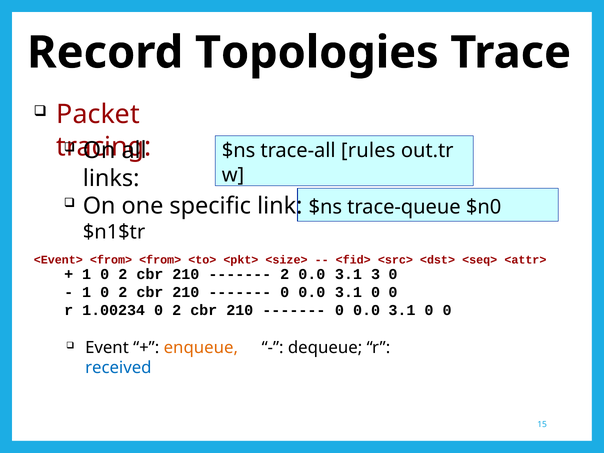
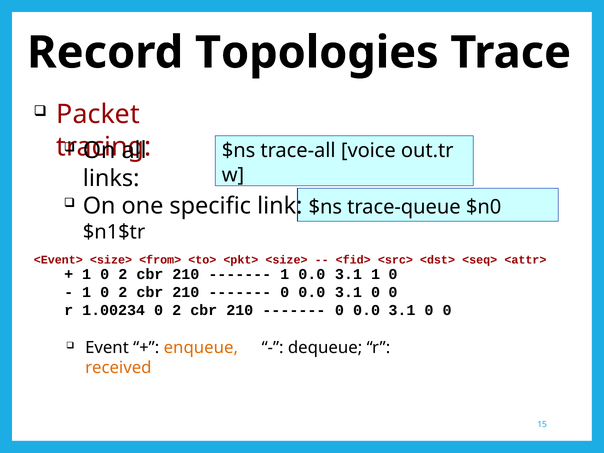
rules: rules -> voice (368, 151)
<Event> <from>: <from> -> <size> (111, 260)
2: 2 -> 1 (285, 274)
3.1 3: 3 -> 1 (376, 274)
received colour: blue -> orange (118, 368)
